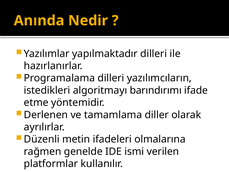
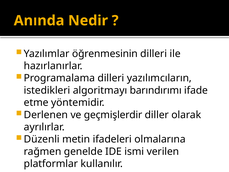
yapılmaktadır: yapılmaktadır -> öğrenmesinin (105, 54)
tamamlama: tamamlama -> geçmişlerdir (113, 115)
